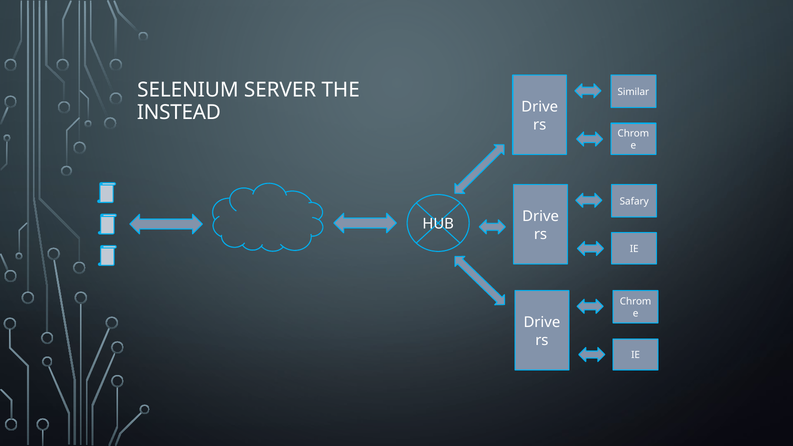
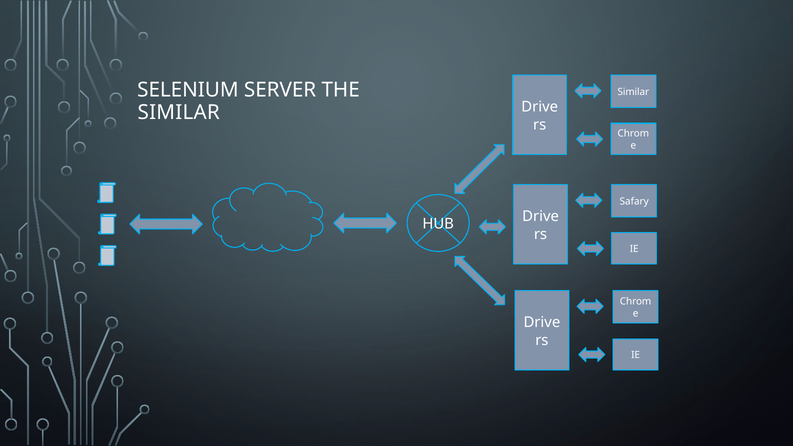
INSTEAD: INSTEAD -> SIMILAR (179, 112)
